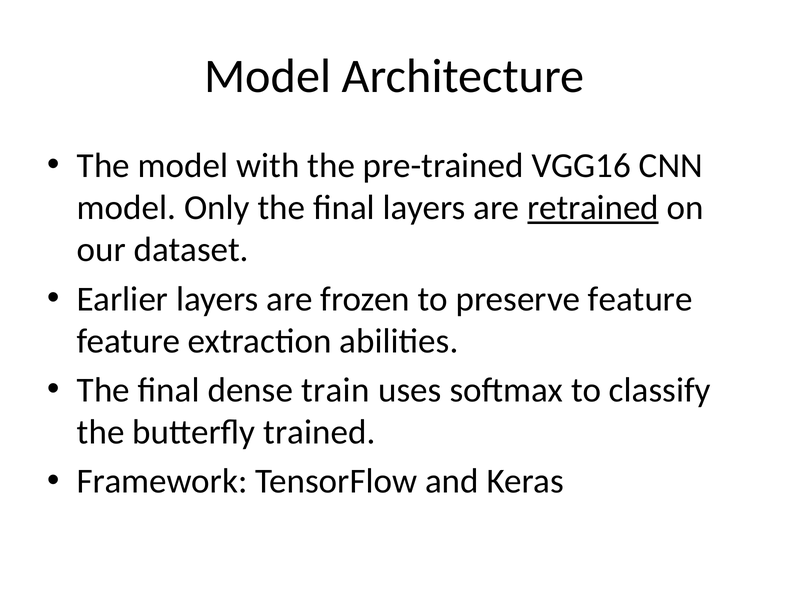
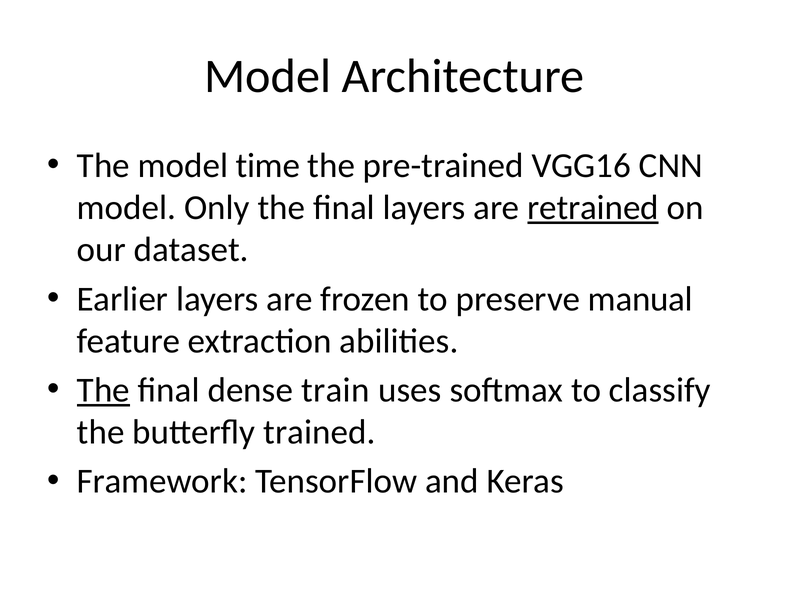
with: with -> time (268, 166)
preserve feature: feature -> manual (640, 299)
The underline: none -> present (103, 390)
